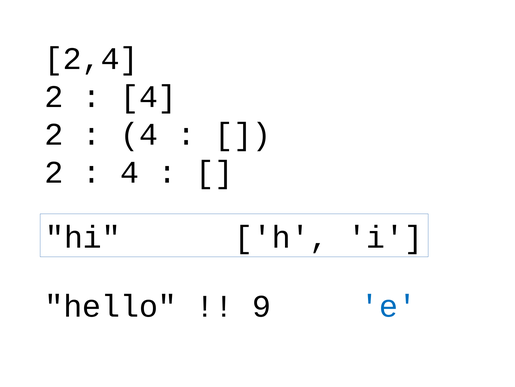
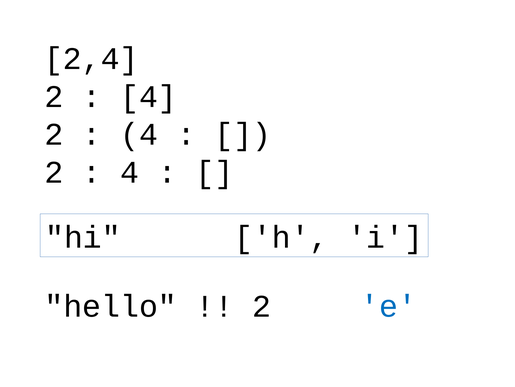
9: 9 -> 2 (262, 306)
